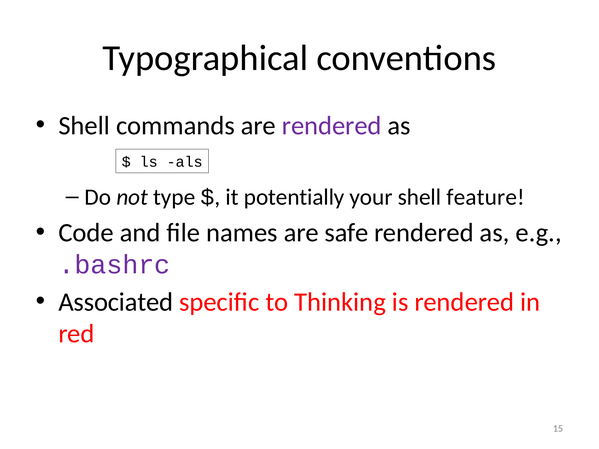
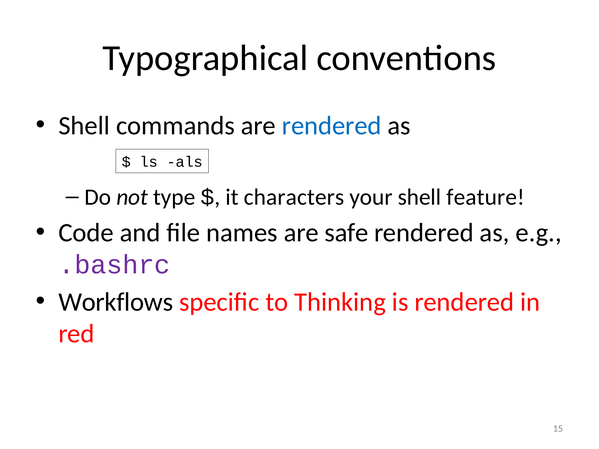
rendered colour: purple -> blue (332, 126)
potentially: potentially -> characters (294, 197)
Associated: Associated -> Workflows (116, 302)
